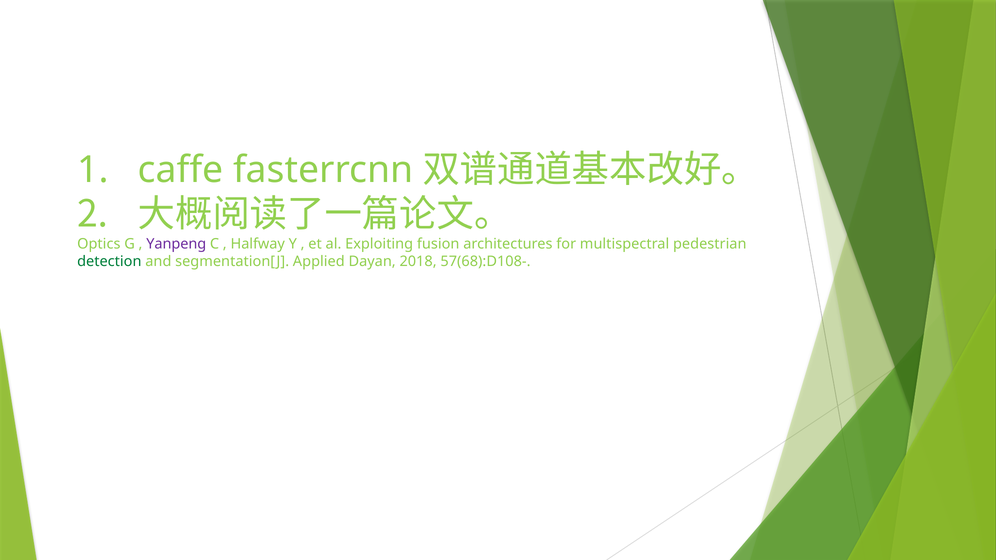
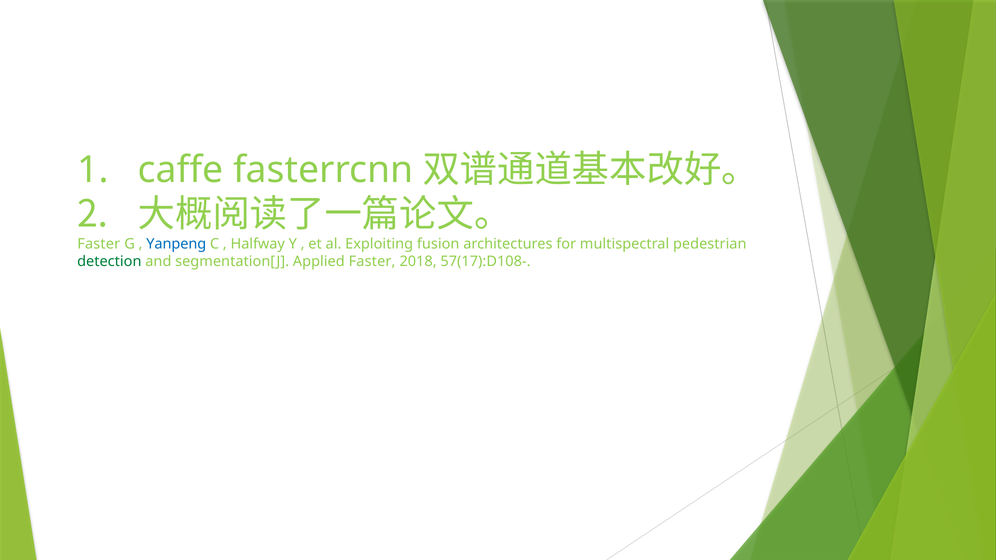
Optics: Optics -> Faster (99, 244)
Yanpeng colour: purple -> blue (176, 244)
Applied Dayan: Dayan -> Faster (372, 262)
57(68):D108-: 57(68):D108- -> 57(17):D108- (486, 262)
